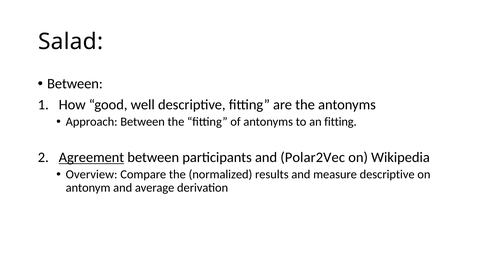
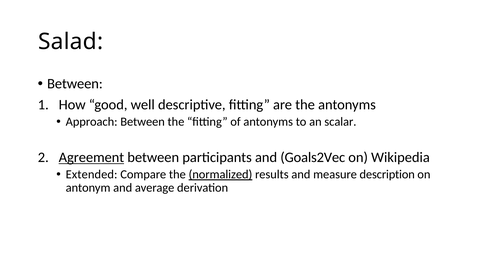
an fitting: fitting -> scalar (340, 122)
Polar2Vec: Polar2Vec -> Goals2Vec (313, 157)
Overview: Overview -> Extended (92, 174)
normalized underline: none -> present (220, 174)
measure descriptive: descriptive -> description (387, 174)
